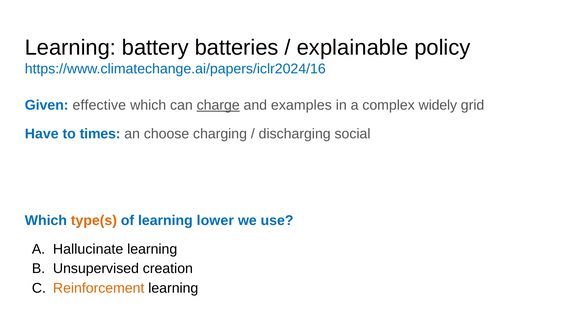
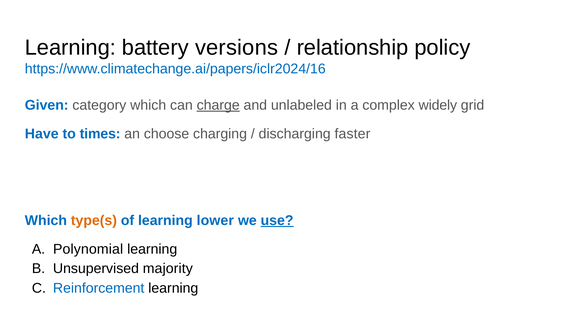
batteries: batteries -> versions (237, 48)
explainable: explainable -> relationship (353, 48)
effective: effective -> category (99, 105)
examples: examples -> unlabeled (301, 105)
social: social -> faster (352, 134)
use underline: none -> present (277, 220)
Hallucinate: Hallucinate -> Polynomial (88, 249)
creation: creation -> majority (168, 268)
Reinforcement colour: orange -> blue (99, 288)
